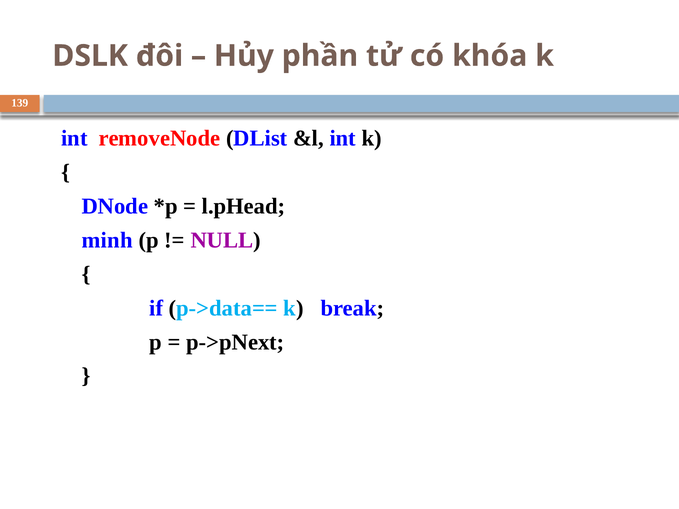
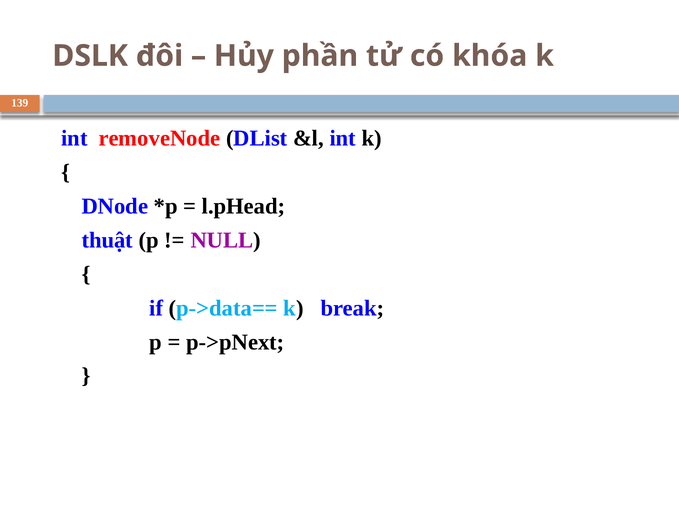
minh: minh -> thuật (107, 240)
